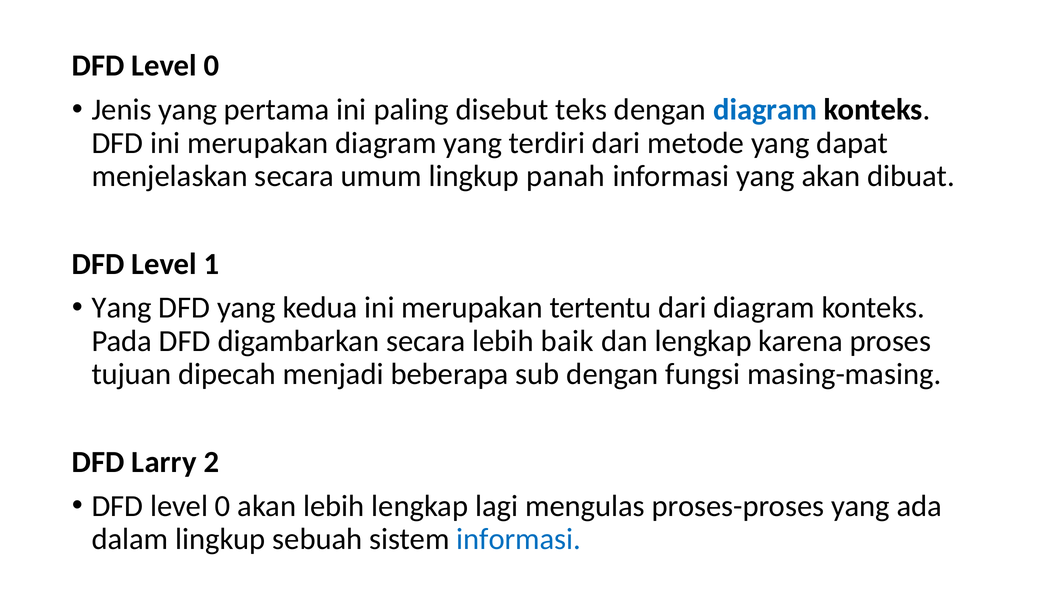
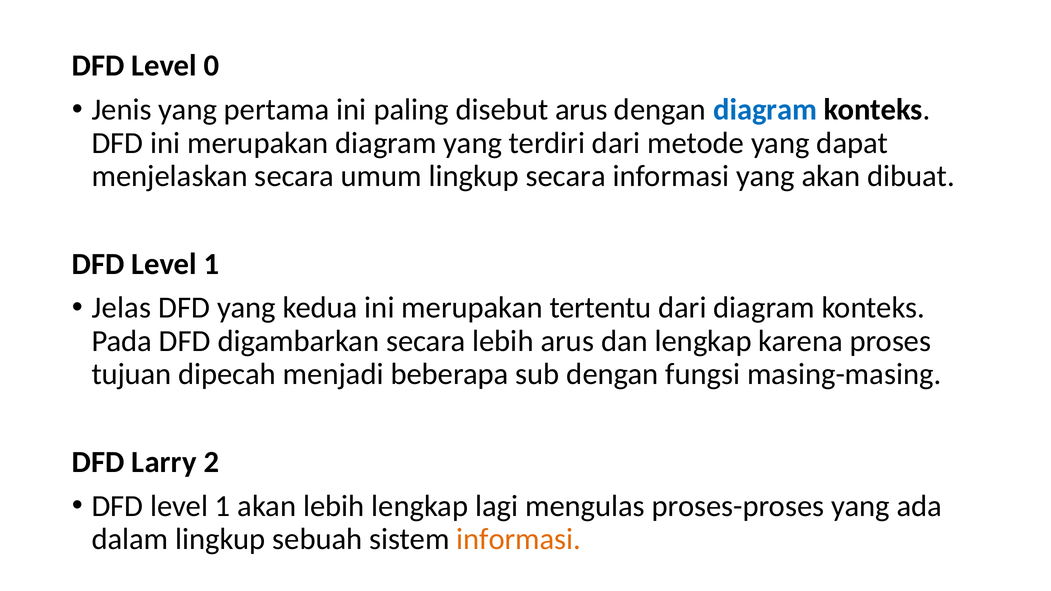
disebut teks: teks -> arus (581, 110)
lingkup panah: panah -> secara (566, 176)
Yang: Yang -> Jelas (121, 308)
lebih baik: baik -> arus (567, 341)
0: 0 -> 1 (223, 506)
informasi colour: blue -> orange (519, 539)
